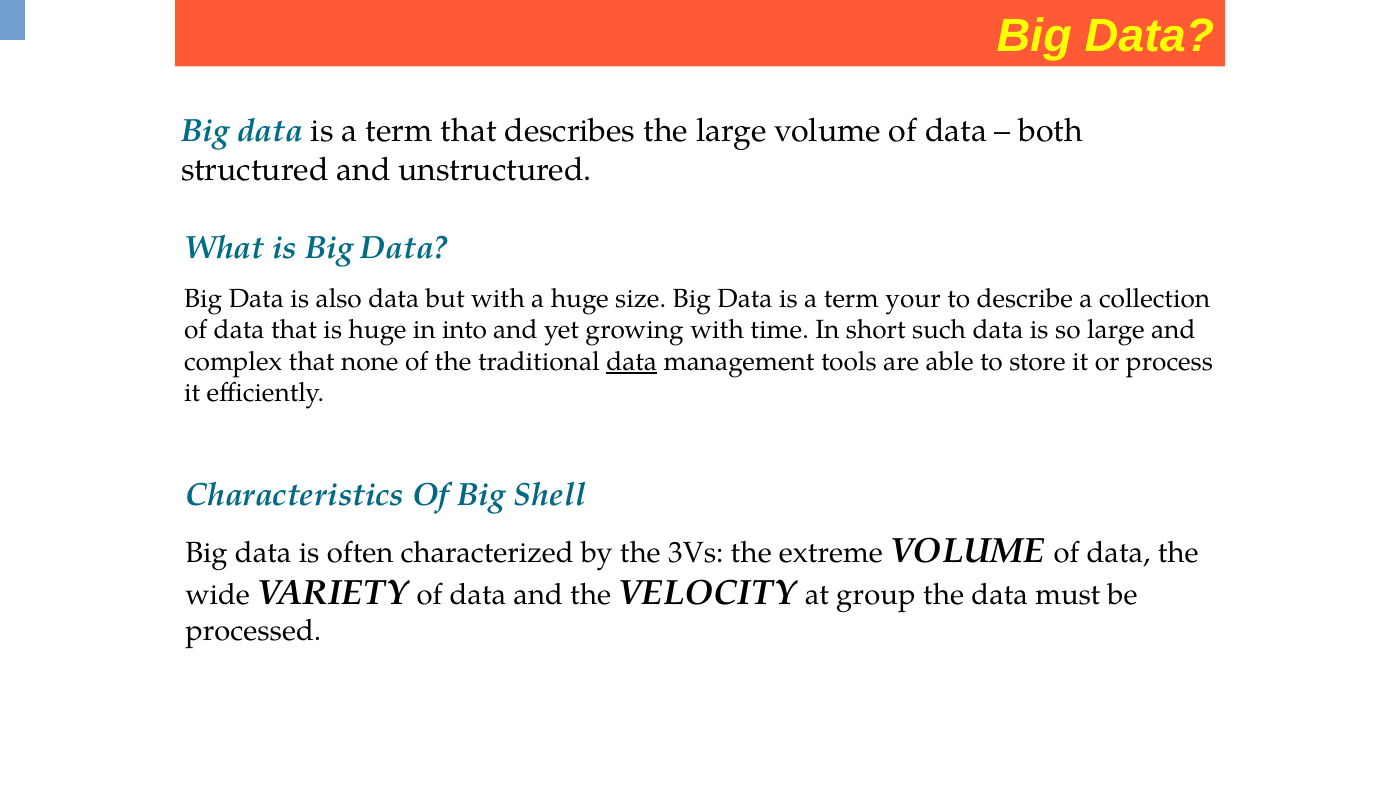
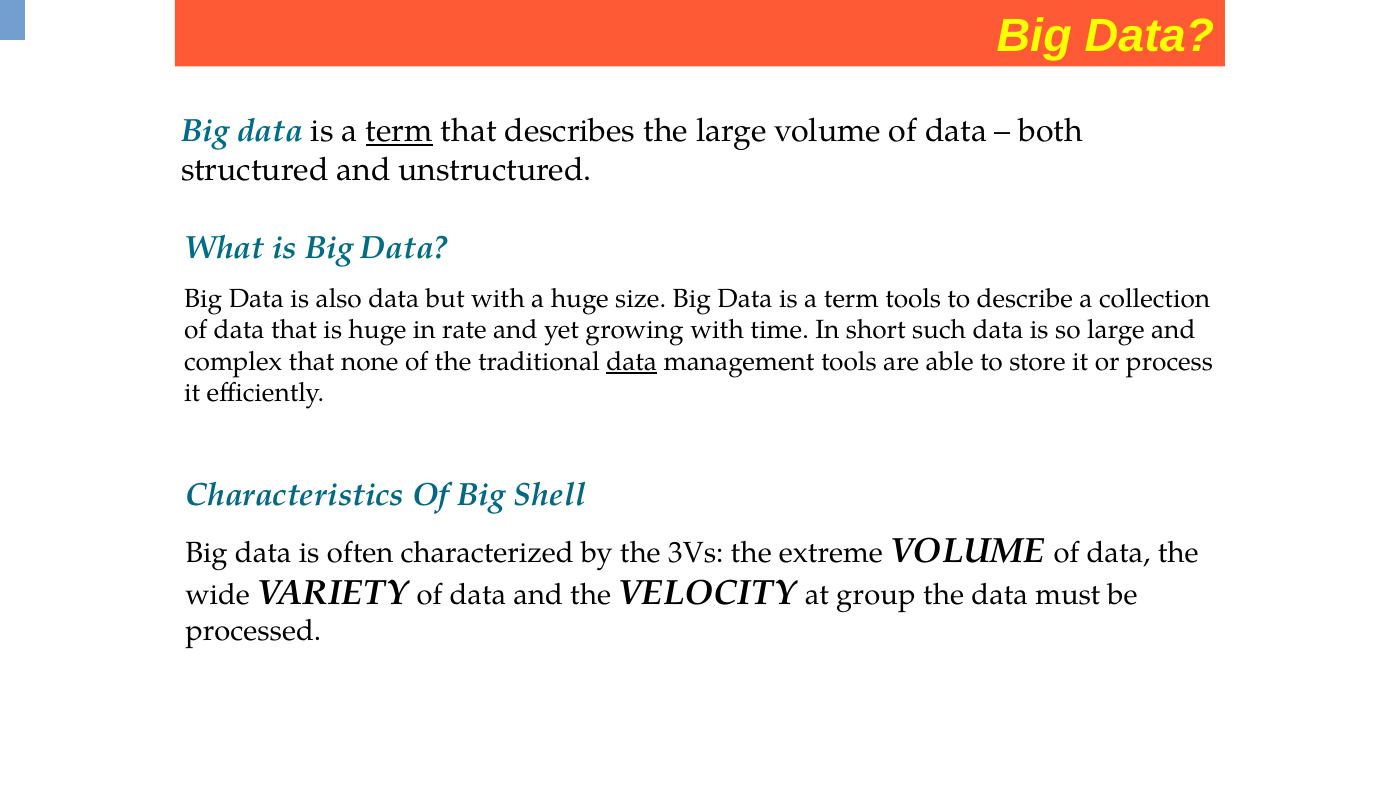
term underline: none -> present (399, 131)
term your: your -> tools (913, 299)
into: into -> rate (464, 330)
